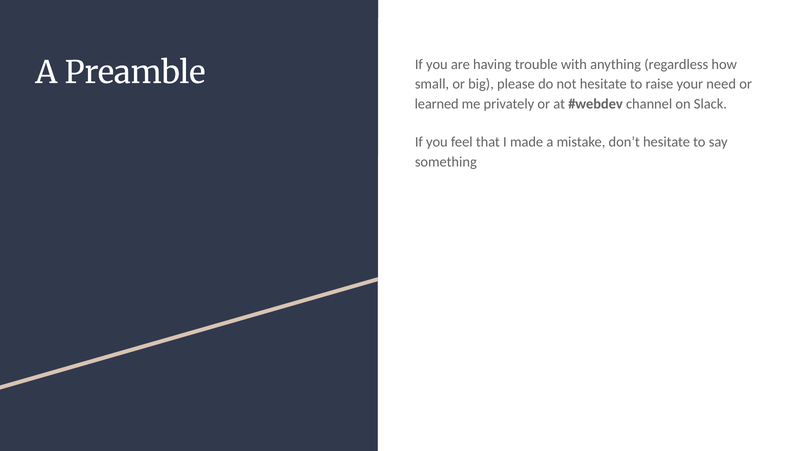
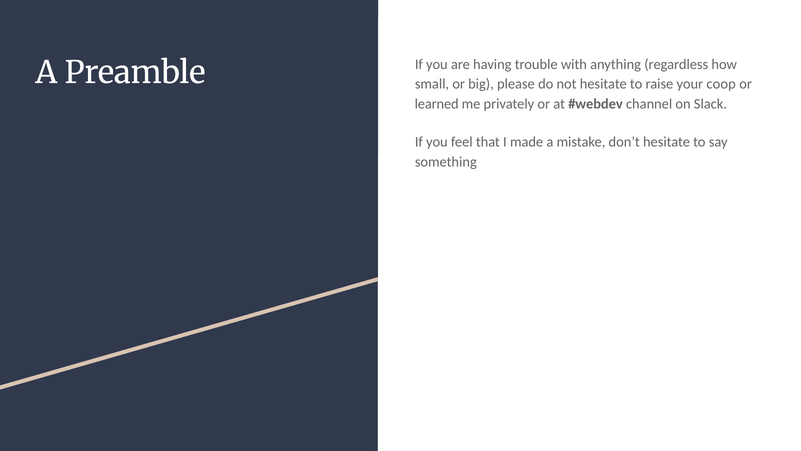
need: need -> coop (721, 84)
